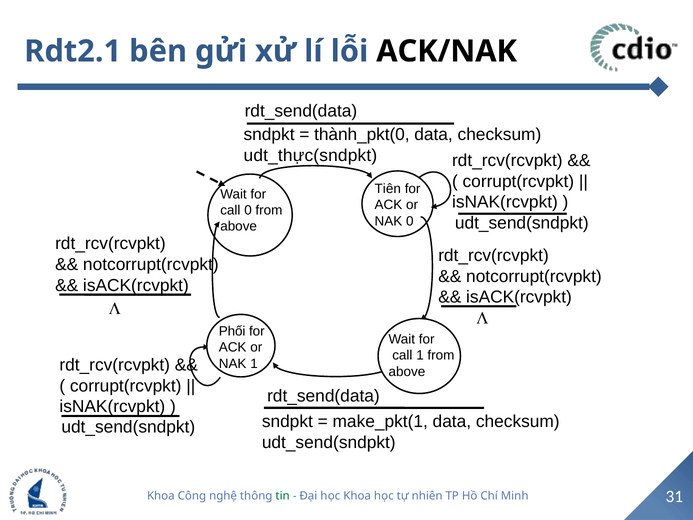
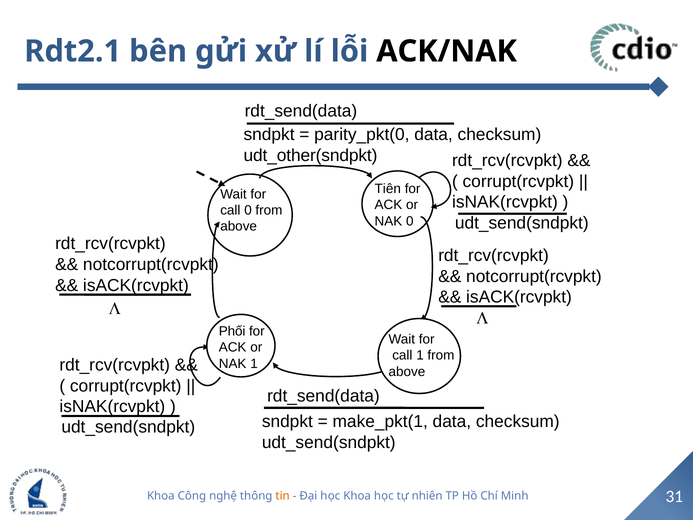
thành_pkt(0: thành_pkt(0 -> parity_pkt(0 (362, 135)
udt_thực(sndpkt: udt_thực(sndpkt -> udt_other(sndpkt (311, 155)
tin colour: green -> orange (283, 496)
